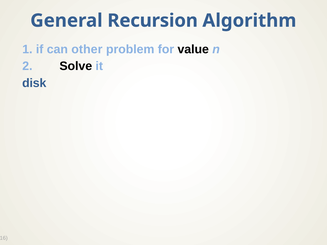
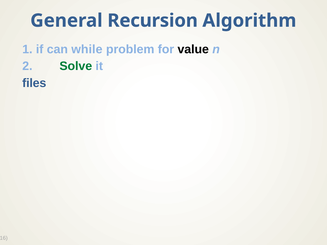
other: other -> while (87, 49)
Solve colour: black -> green (76, 66)
disk: disk -> files (34, 83)
